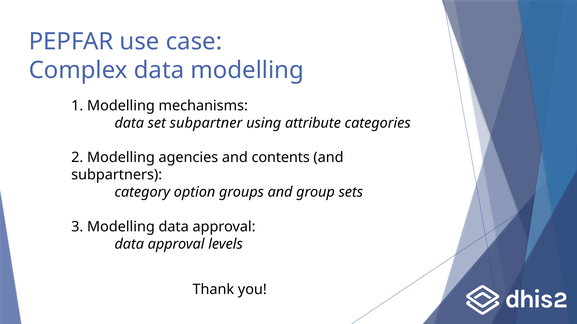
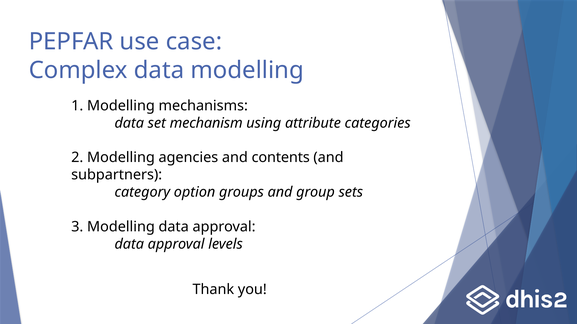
subpartner: subpartner -> mechanism (206, 123)
